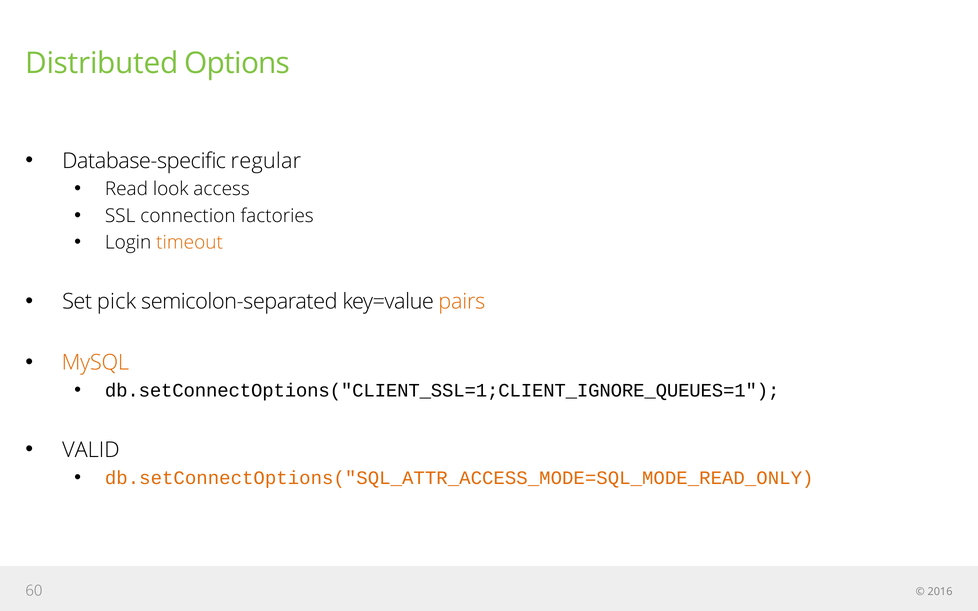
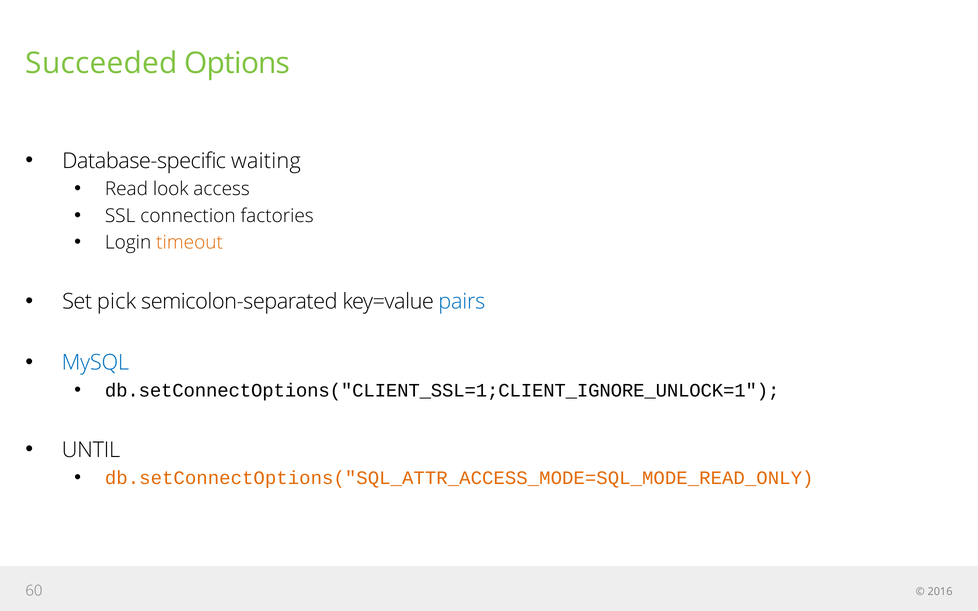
Distributed: Distributed -> Succeeded (102, 63)
regular: regular -> waiting (266, 161)
pairs colour: orange -> blue (462, 302)
MySQL colour: orange -> blue (95, 363)
db.setConnectOptions("CLIENT_SSL=1;CLIENT_IGNORE_QUEUES=1: db.setConnectOptions("CLIENT_SSL=1;CLIENT_IGNORE_QUEUES=1 -> db.setConnectOptions("CLIENT_SSL=1;CLIENT_IGNORE_UNLOCK=1 (442, 391)
VALID: VALID -> UNTIL (91, 450)
